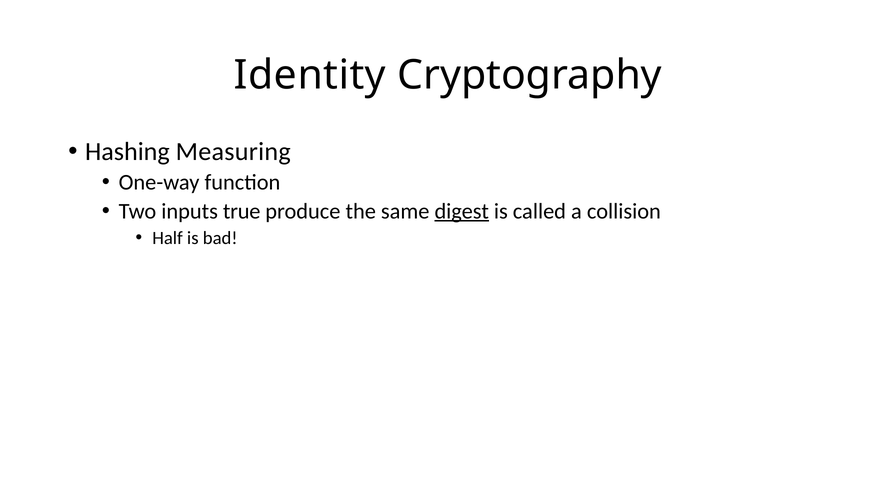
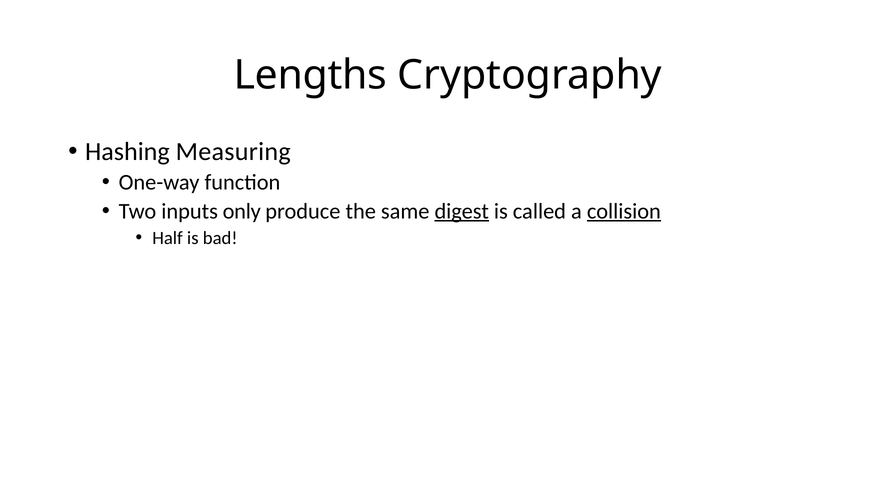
Identity: Identity -> Lengths (310, 75)
true: true -> only (242, 211)
collision underline: none -> present (624, 211)
